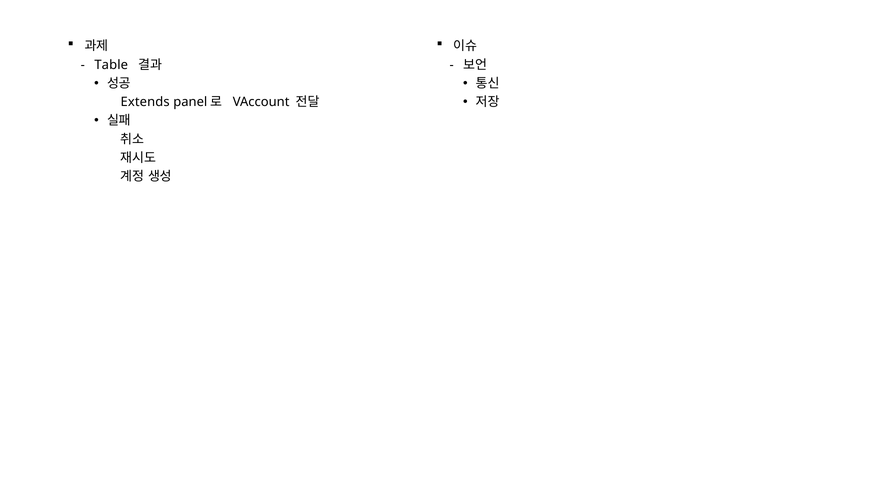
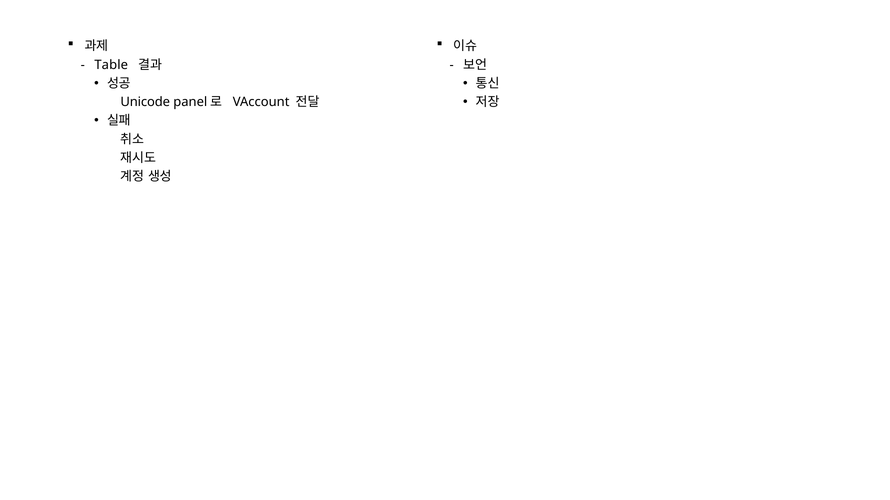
Extends: Extends -> Unicode (145, 102)
